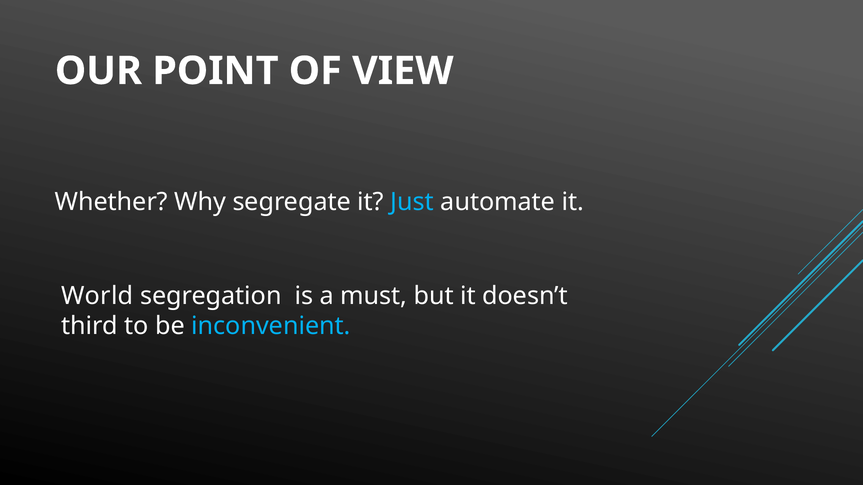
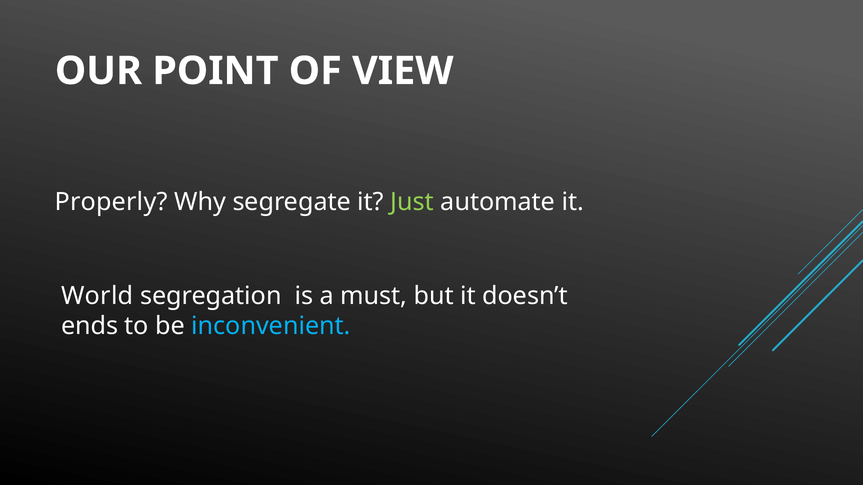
Whether: Whether -> Properly (111, 202)
Just colour: light blue -> light green (412, 202)
third: third -> ends (90, 326)
